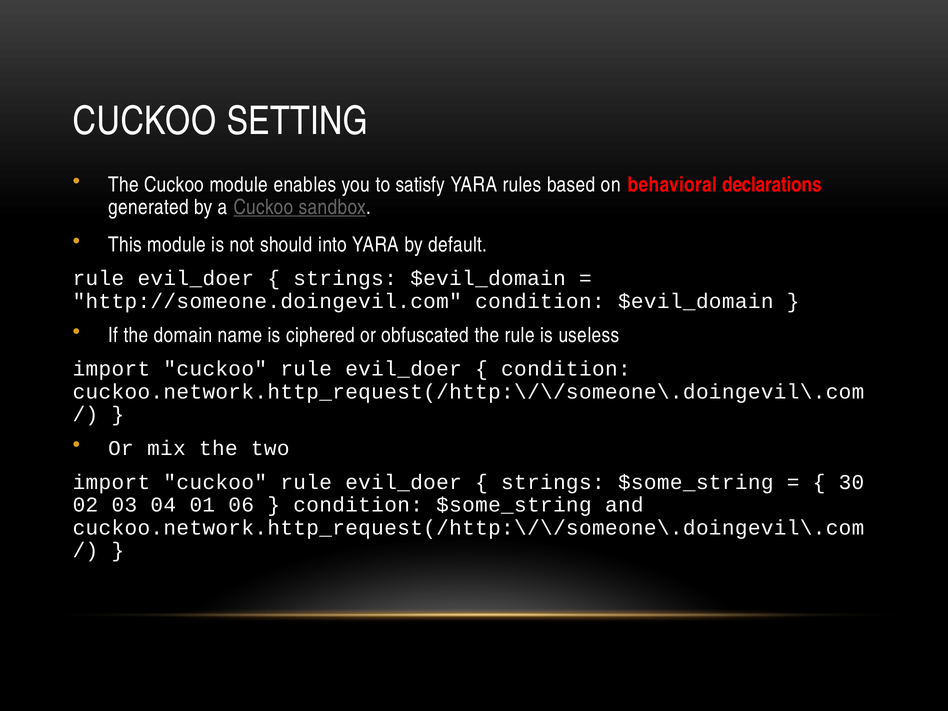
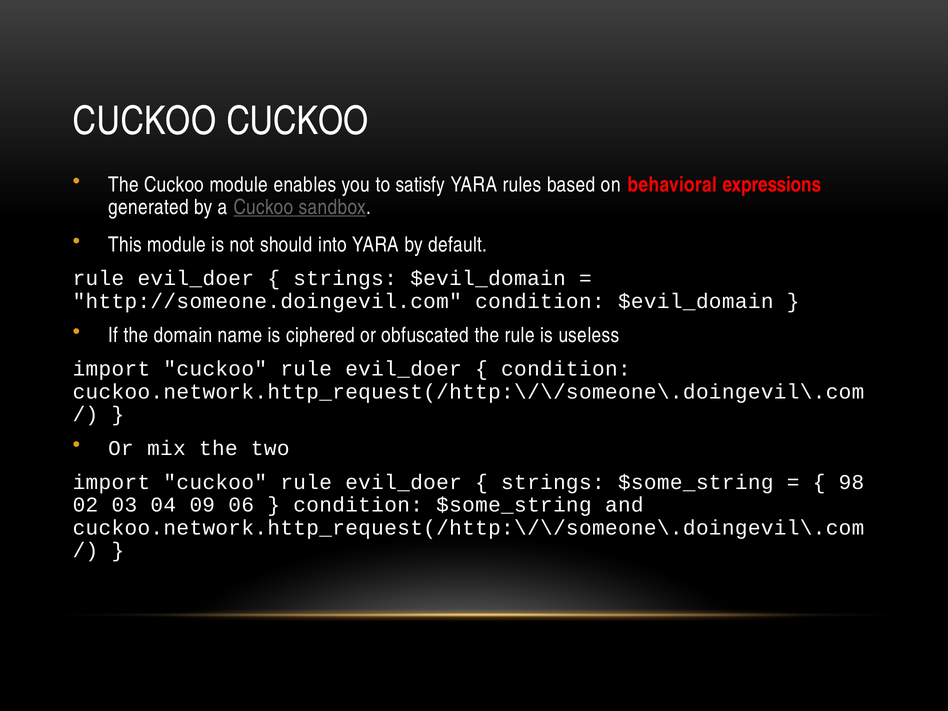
CUCKOO SETTING: SETTING -> CUCKOO (298, 121)
declarations: declarations -> expressions (772, 185)
30: 30 -> 98 (851, 482)
01: 01 -> 09 (202, 505)
